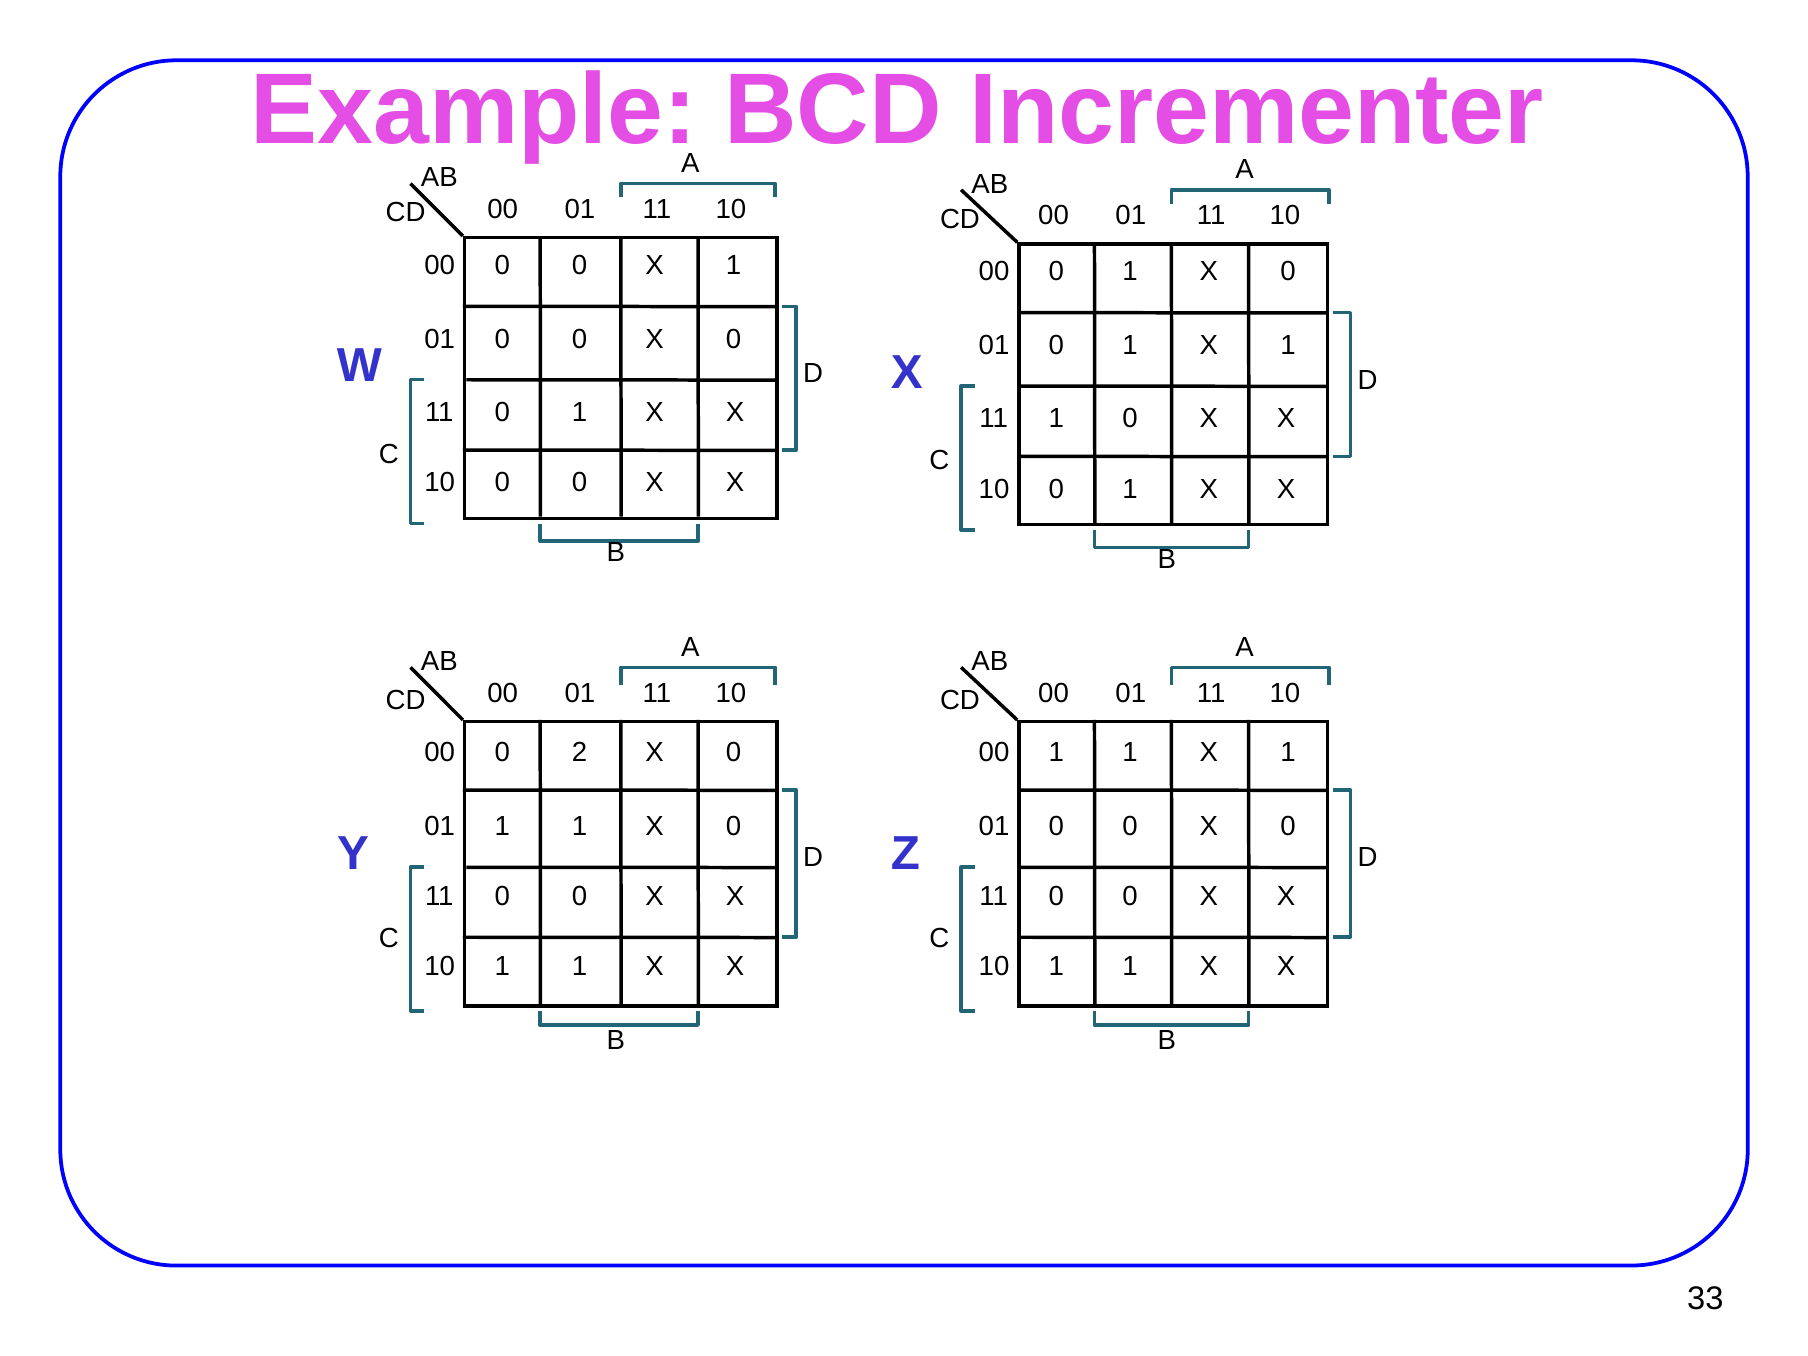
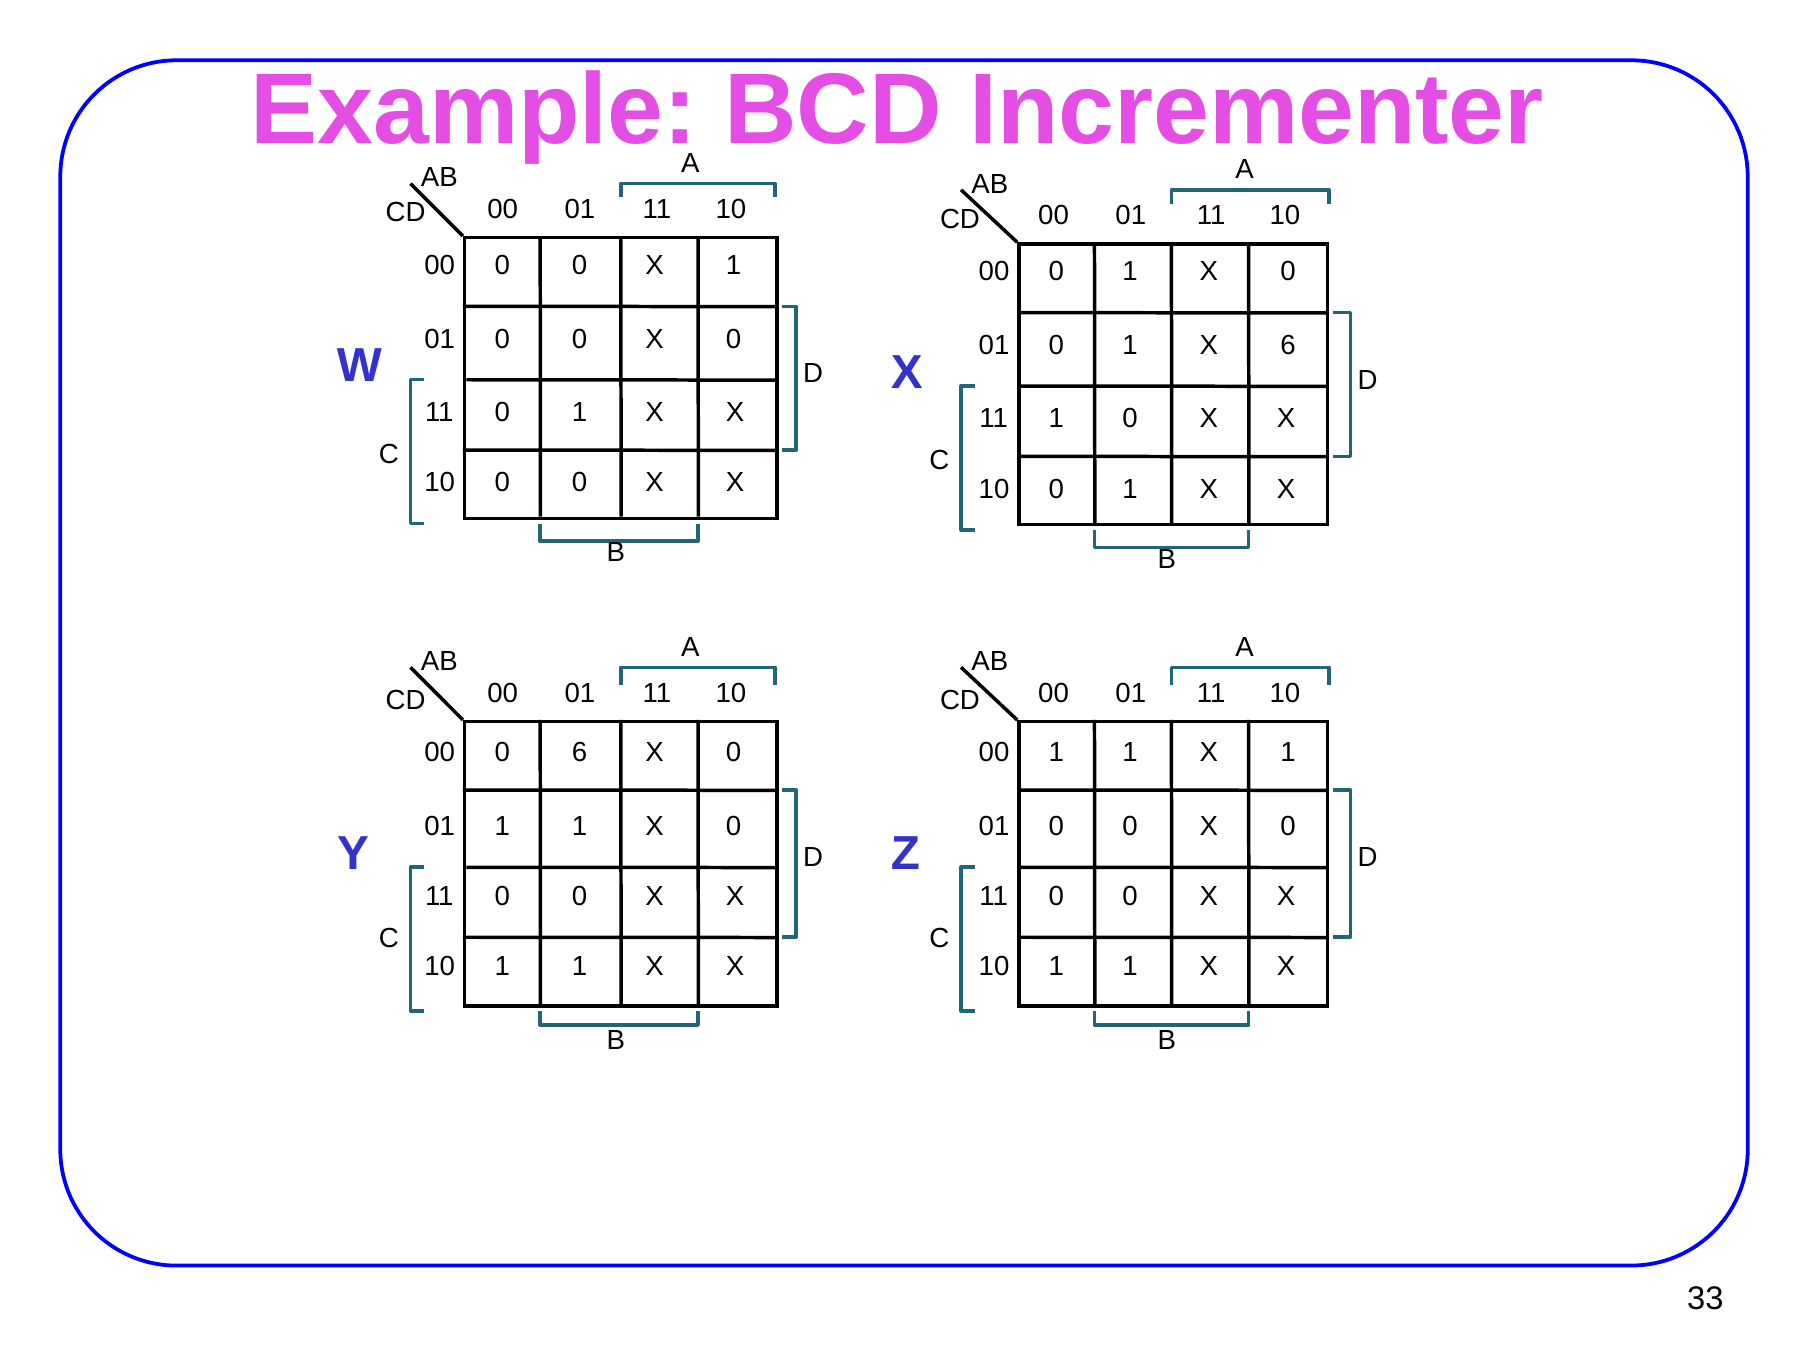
0 1 X 1: 1 -> 6 (1288, 345)
0 2: 2 -> 6 (580, 753)
